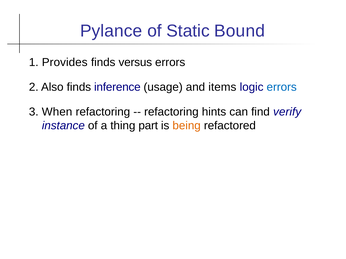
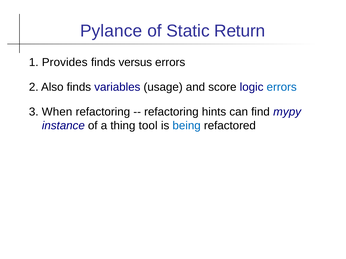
Bound: Bound -> Return (240, 31)
inference: inference -> variables (117, 87)
items: items -> score (222, 87)
verify: verify -> mypy (287, 112)
part: part -> tool (148, 126)
being colour: orange -> blue (187, 126)
